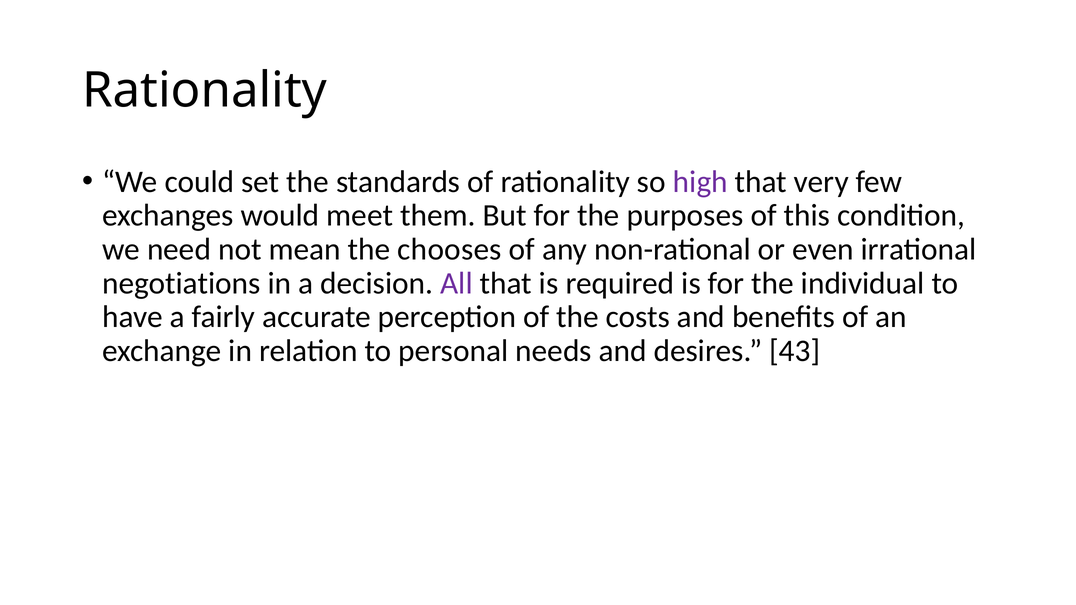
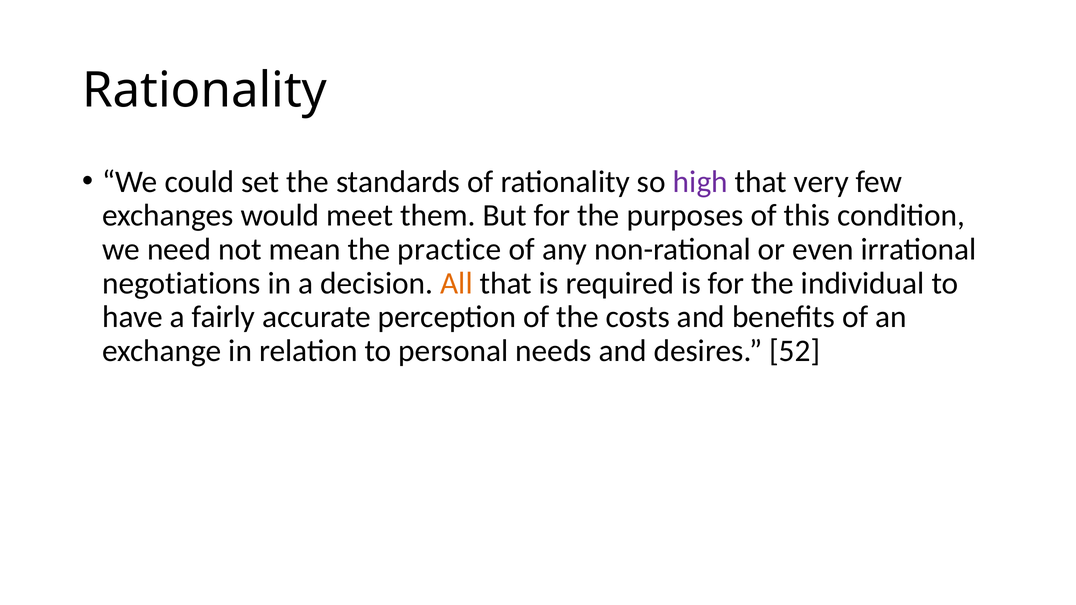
chooses: chooses -> practice (449, 250)
All colour: purple -> orange (456, 283)
43: 43 -> 52 (795, 351)
